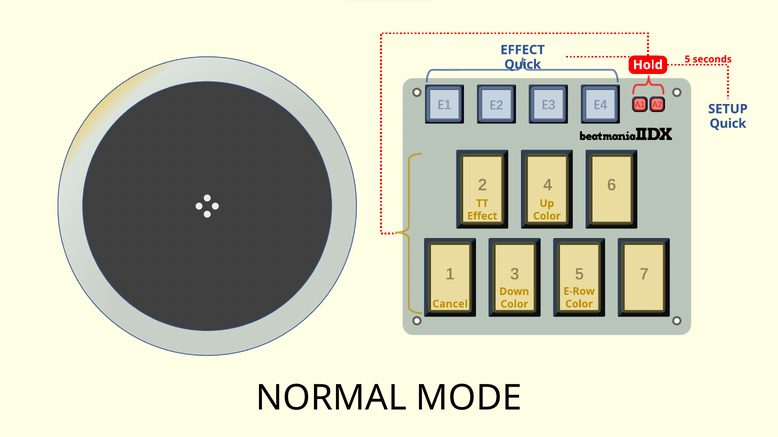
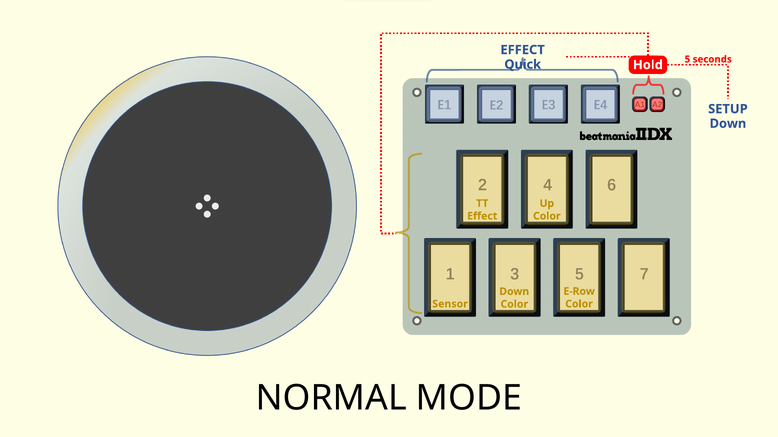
Quick: Quick -> Down (728, 124)
Cancel: Cancel -> Sensor (450, 304)
